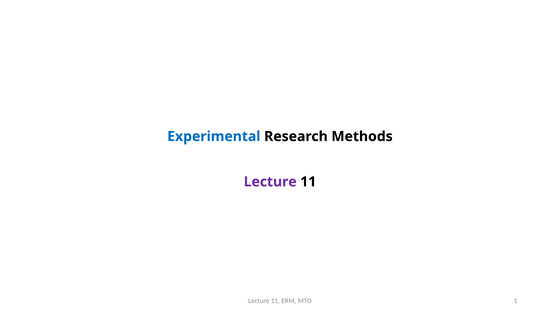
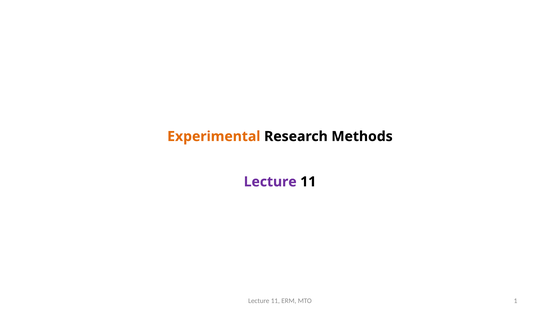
Experimental colour: blue -> orange (214, 136)
